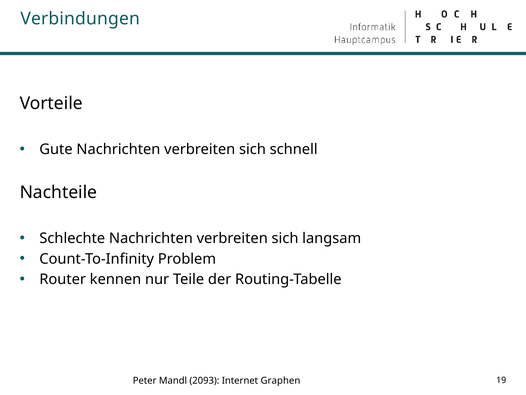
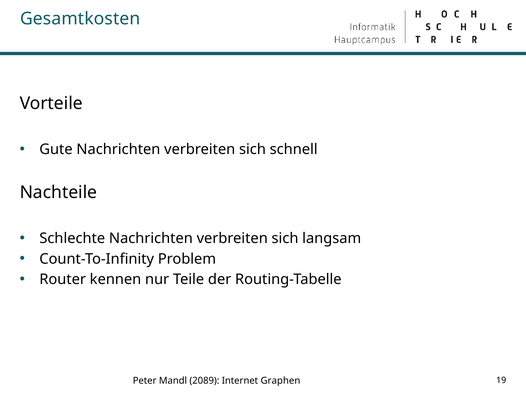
Verbindungen: Verbindungen -> Gesamtkosten (80, 19)
2093: 2093 -> 2089 (204, 380)
